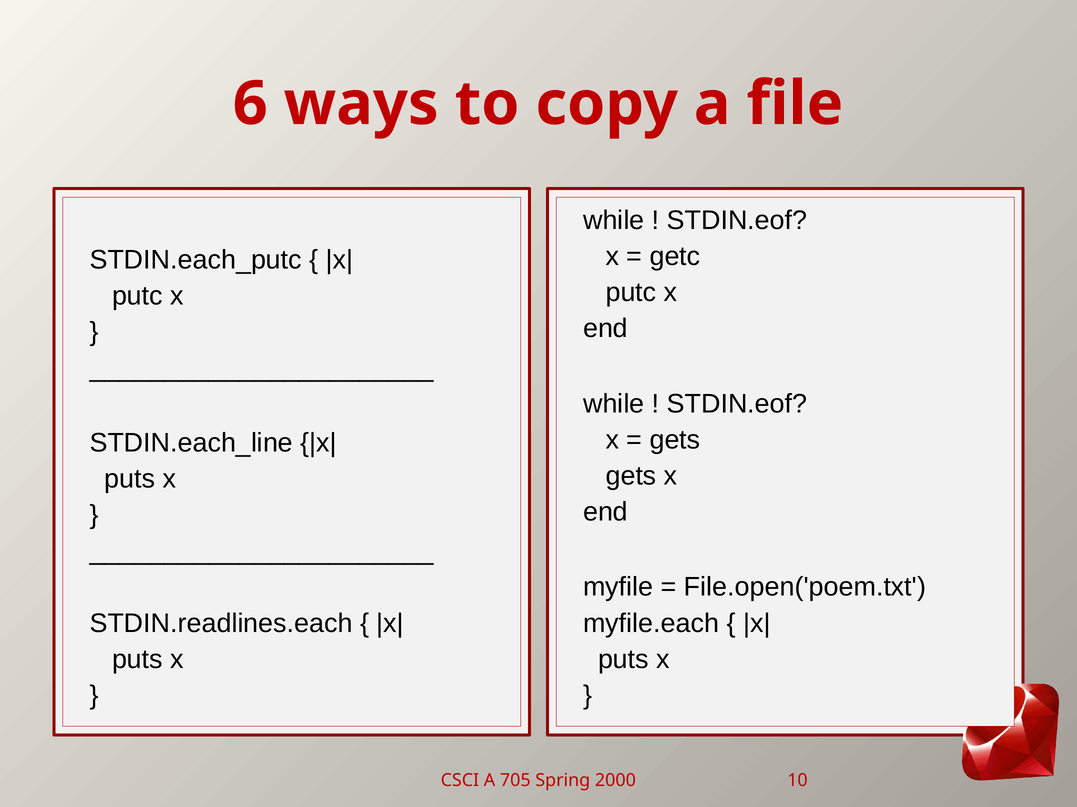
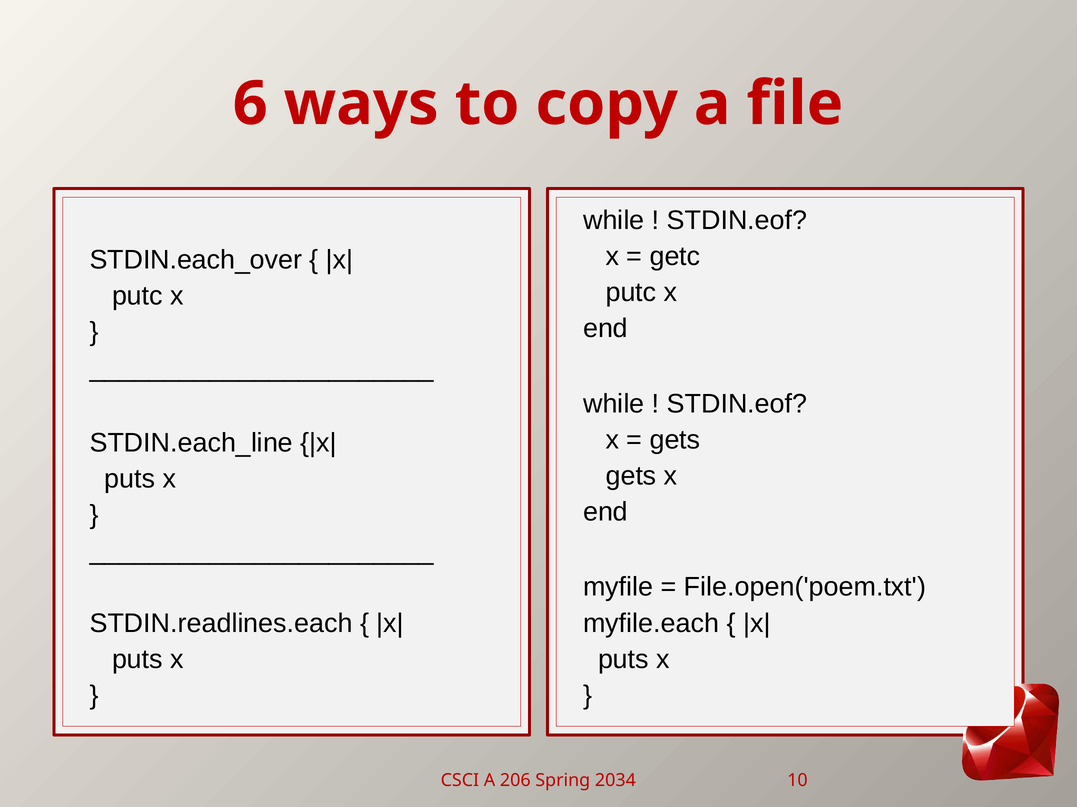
STDIN.each_putc: STDIN.each_putc -> STDIN.each_over (196, 260)
705: 705 -> 206 (515, 781)
2000: 2000 -> 2034 (615, 781)
